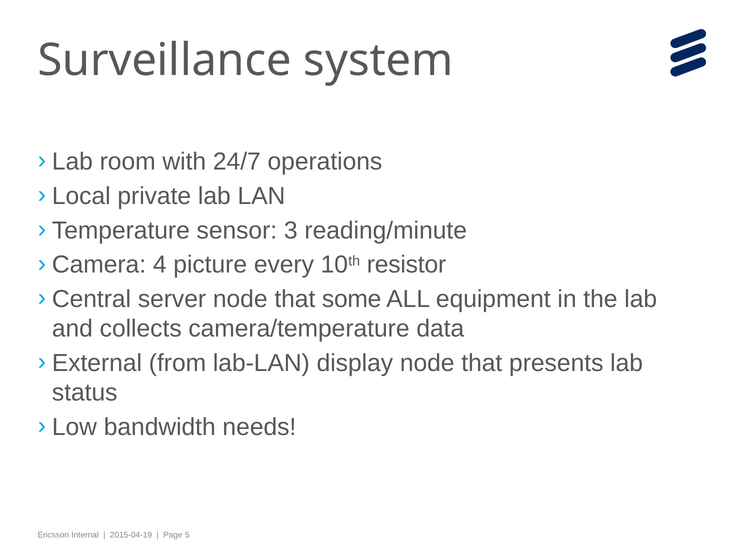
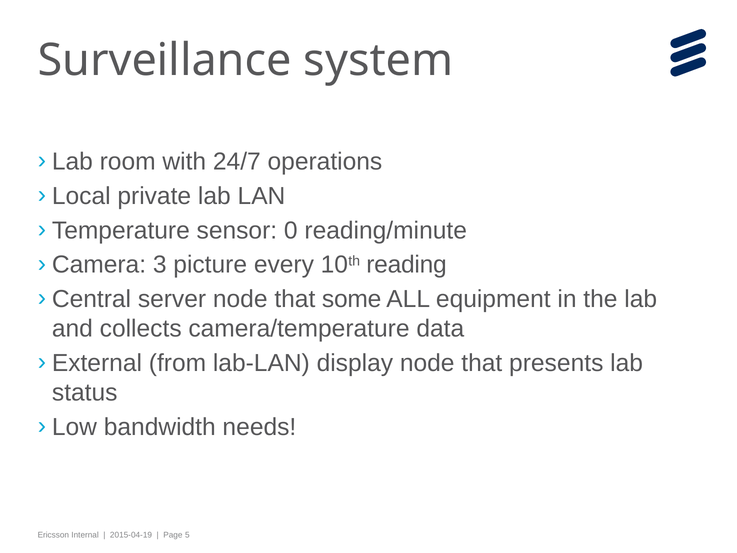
3: 3 -> 0 (291, 230)
4: 4 -> 3 (160, 265)
resistor: resistor -> reading (407, 265)
